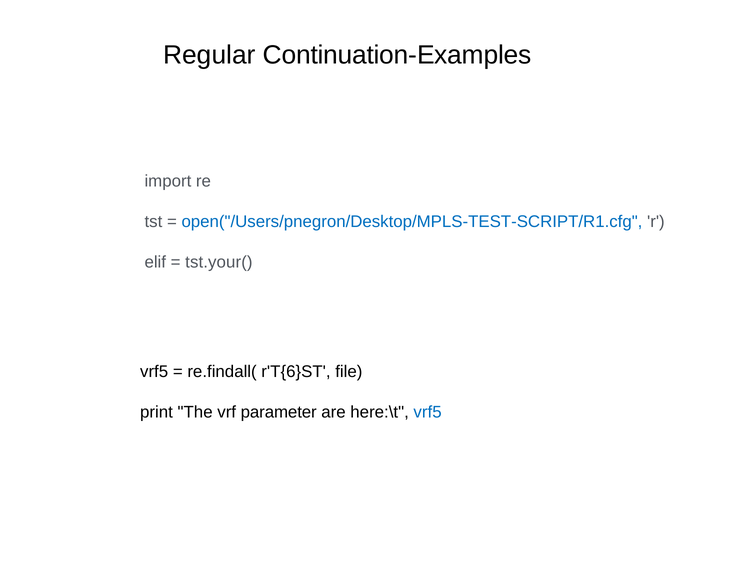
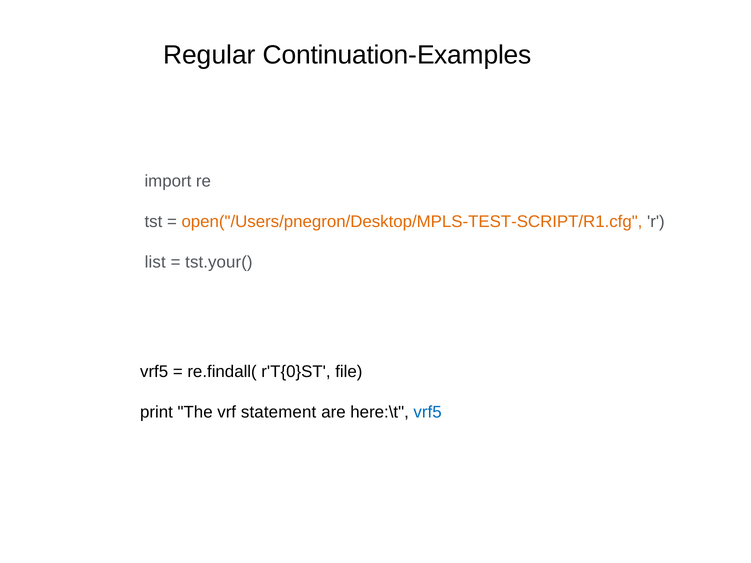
open("/Users/pnegron/Desktop/MPLS-TEST-SCRIPT/R1.cfg colour: blue -> orange (412, 222)
elif: elif -> list (155, 262)
r'T{6}ST: r'T{6}ST -> r'T{0}ST (296, 372)
parameter: parameter -> statement (279, 412)
